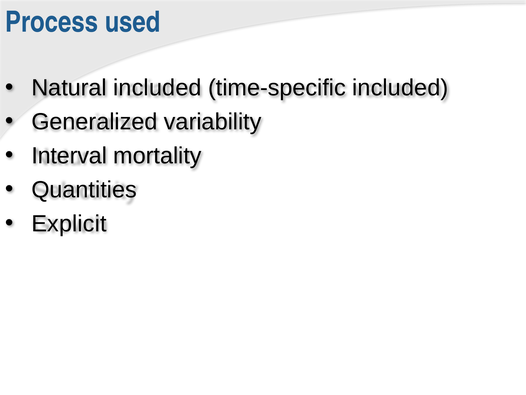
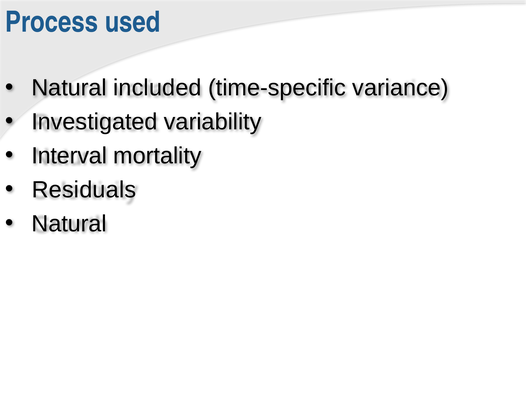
time-specific included: included -> variance (400, 88)
Generalized: Generalized -> Investigated (94, 122)
Quantities: Quantities -> Residuals (84, 189)
Explicit: Explicit -> Natural (69, 223)
